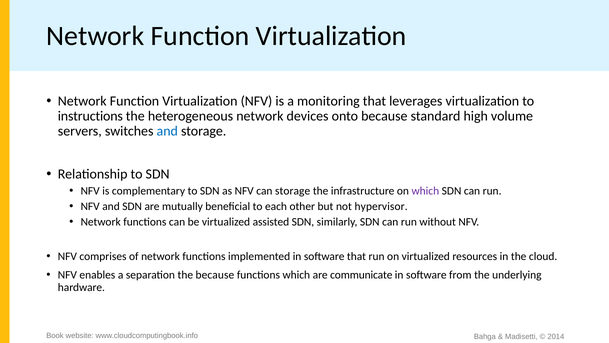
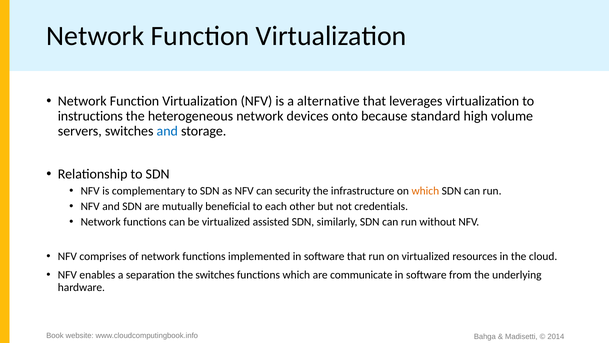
monitoring: monitoring -> alternative (328, 101)
can storage: storage -> security (293, 191)
which colour: purple -> orange (425, 191)
hypervisor: hypervisor -> credentials (381, 206)
the because: because -> switches (215, 275)
